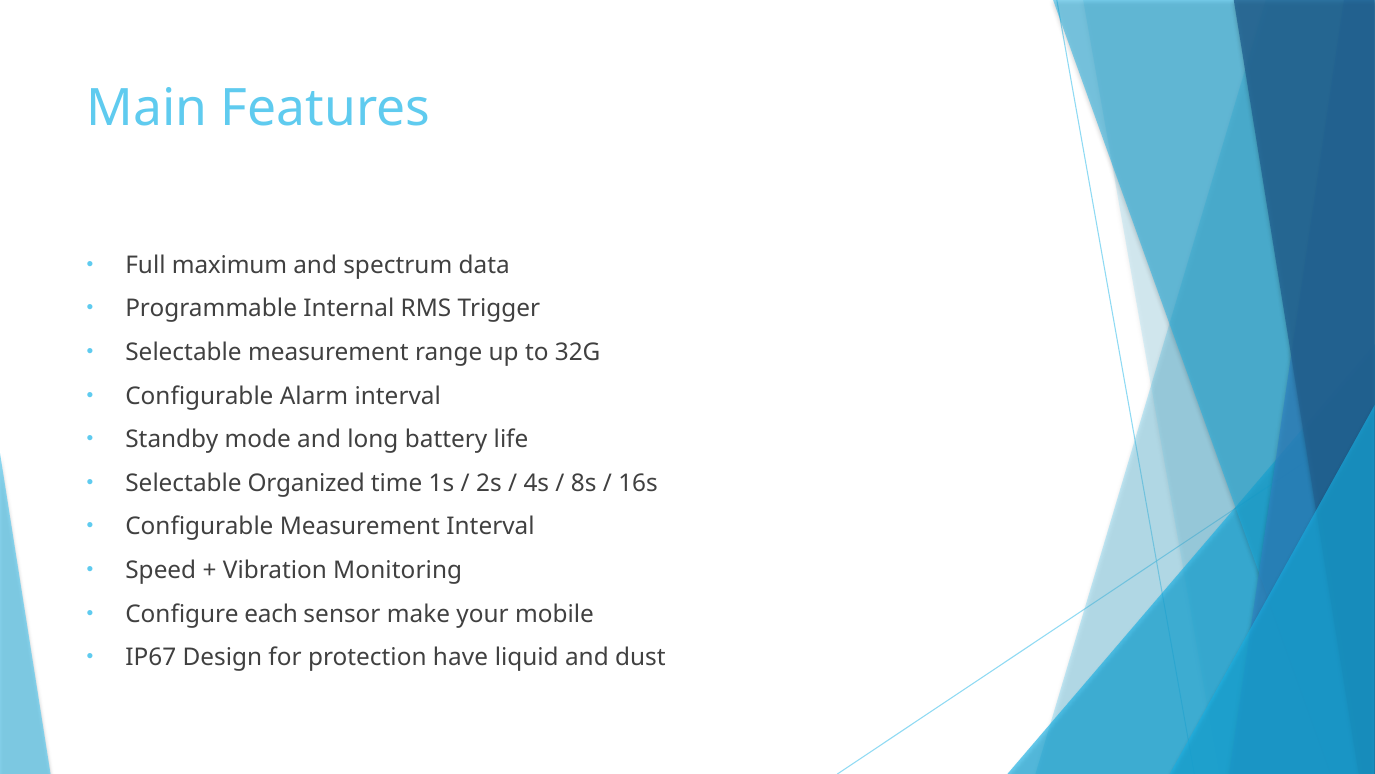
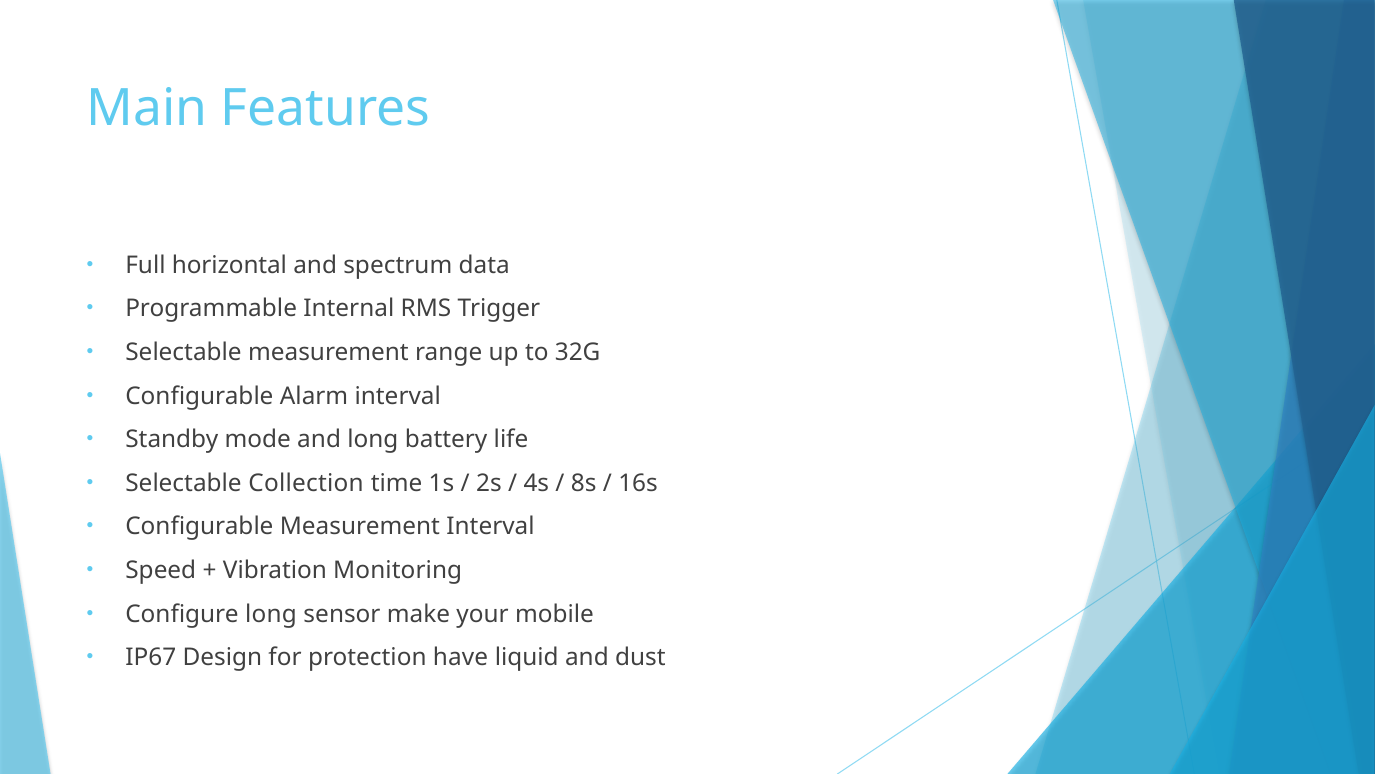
maximum: maximum -> horizontal (229, 265)
Organized: Organized -> Collection (306, 483)
Configure each: each -> long (271, 614)
